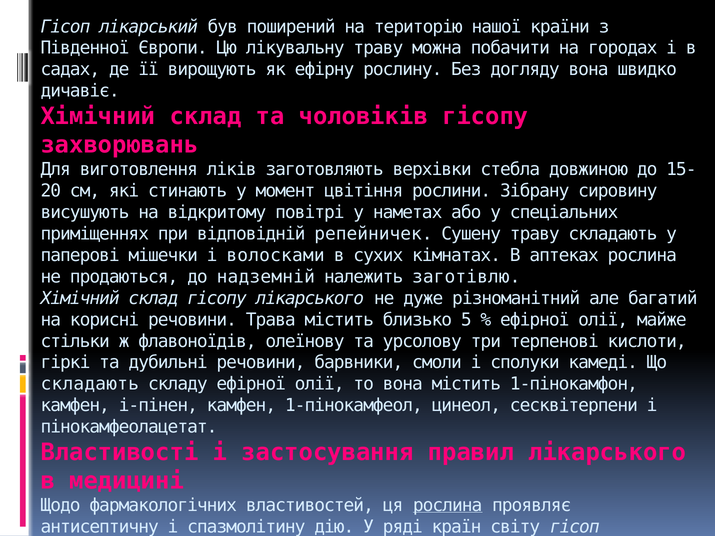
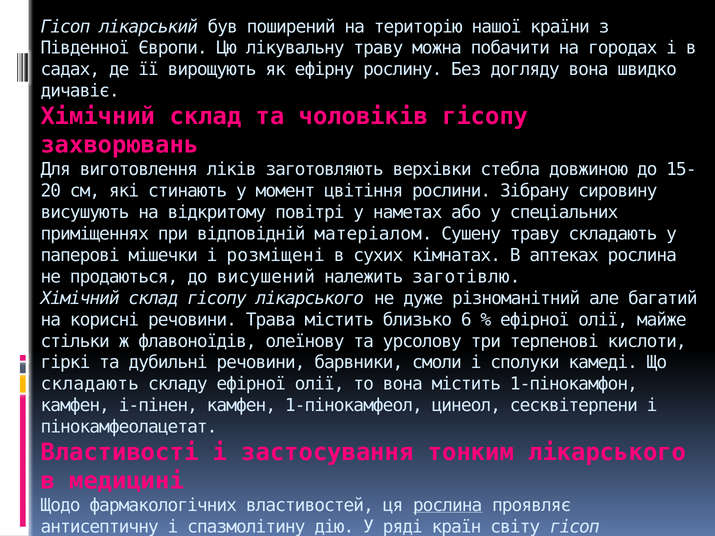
репейничек: репейничек -> матеріалом (373, 234)
волосками: волосками -> розміщені (276, 255)
надземній: надземній -> висушений (266, 277)
5: 5 -> 6 (466, 320)
правил: правил -> тонким (471, 453)
